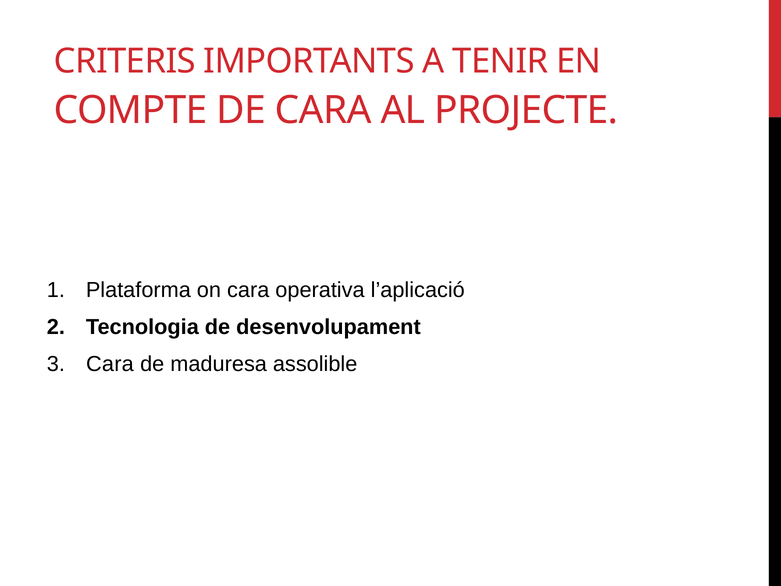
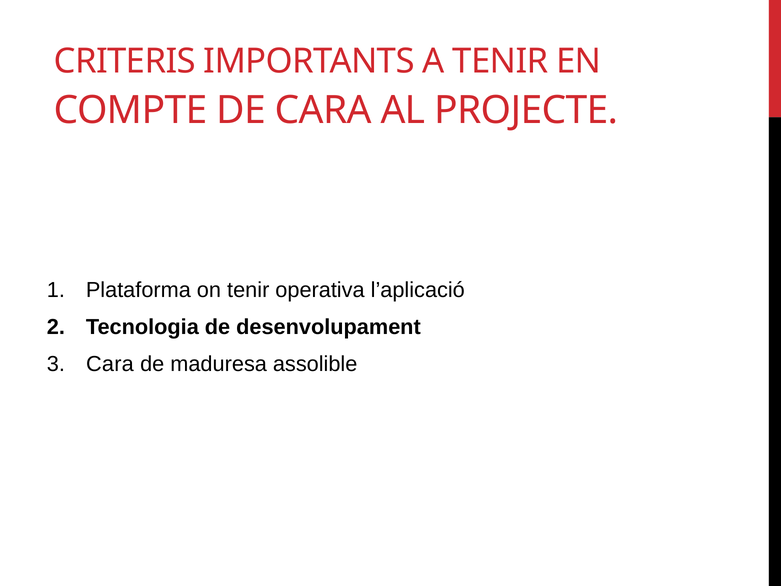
on cara: cara -> tenir (248, 290)
